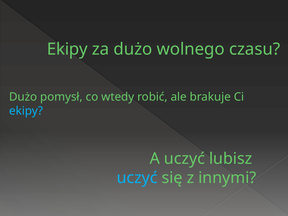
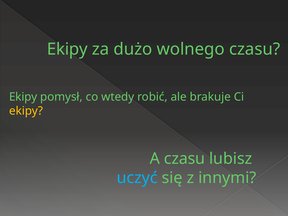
Dużo: Dużo -> Ekipy (23, 97)
ekipy colour: light blue -> yellow (26, 111)
A uczyć: uczyć -> czasu (185, 159)
